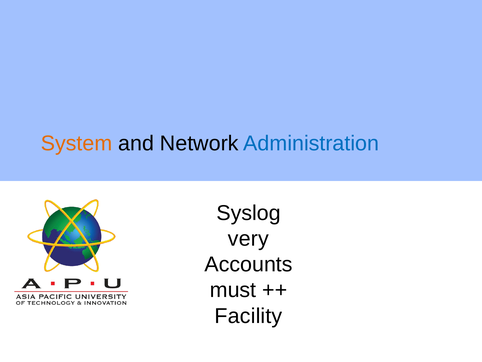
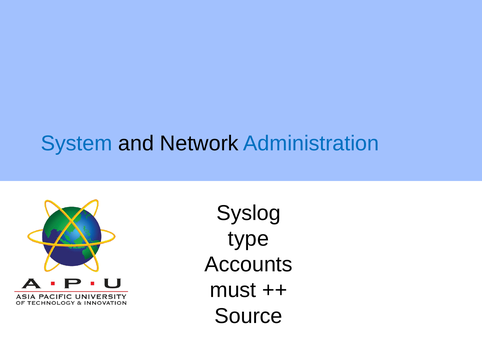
System colour: orange -> blue (77, 143)
very: very -> type (248, 238)
Facility: Facility -> Source (249, 316)
